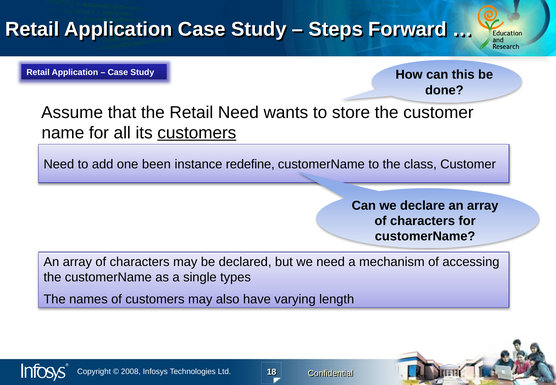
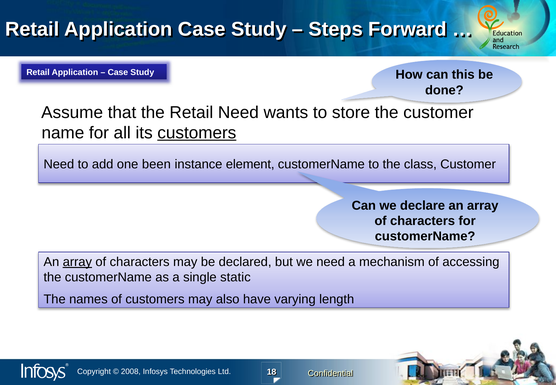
redefine: redefine -> element (250, 164)
array underline: none -> present (77, 262)
types: types -> static (235, 277)
